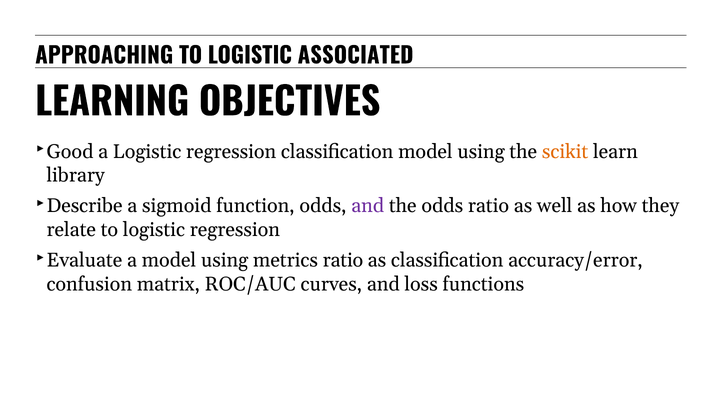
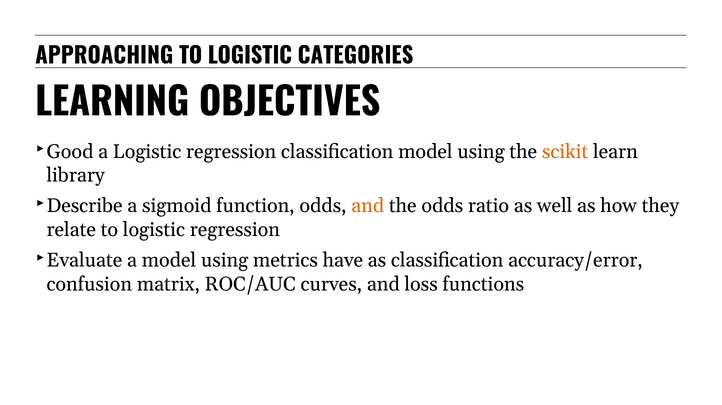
ASSOCIATED: ASSOCIATED -> CATEGORIES (355, 56)
and colour: purple -> orange (368, 206)
metrics ratio: ratio -> have (343, 261)
